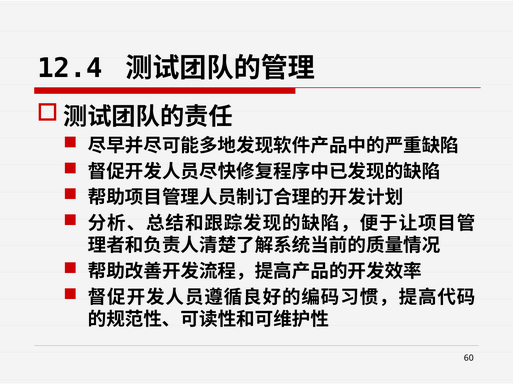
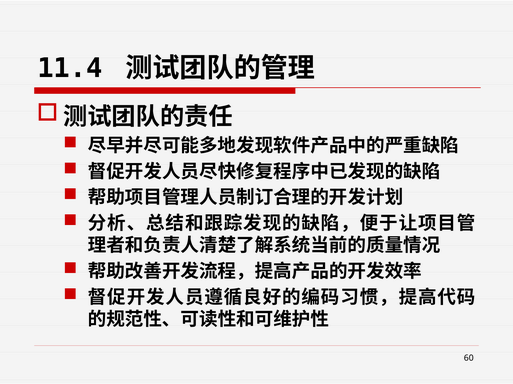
12.4: 12.4 -> 11.4 (70, 68)
